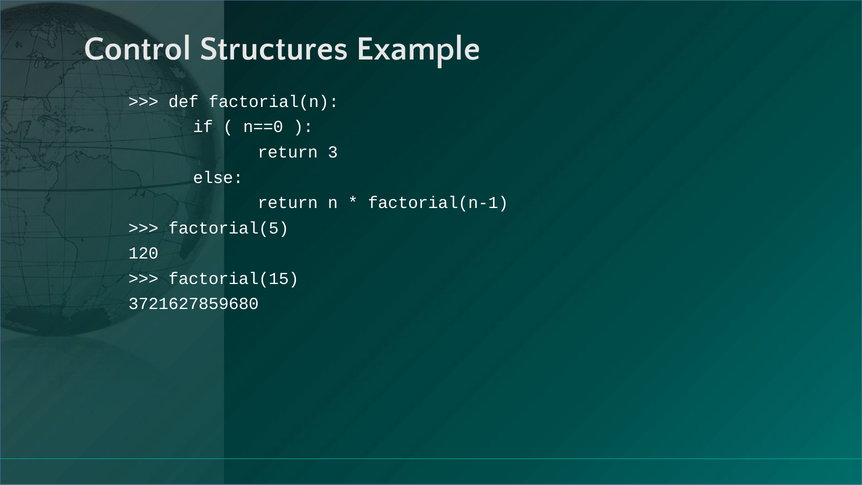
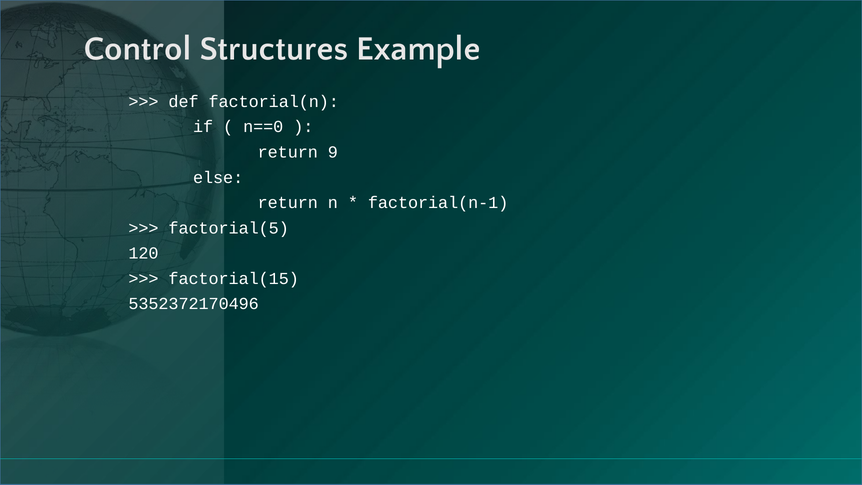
3: 3 -> 9 (333, 152)
3721627859680: 3721627859680 -> 5352372170496 (194, 304)
